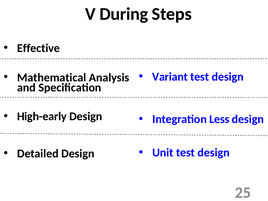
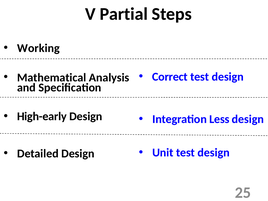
During: During -> Partial (124, 14)
Effective: Effective -> Working (38, 48)
Variant: Variant -> Correct (170, 77)
